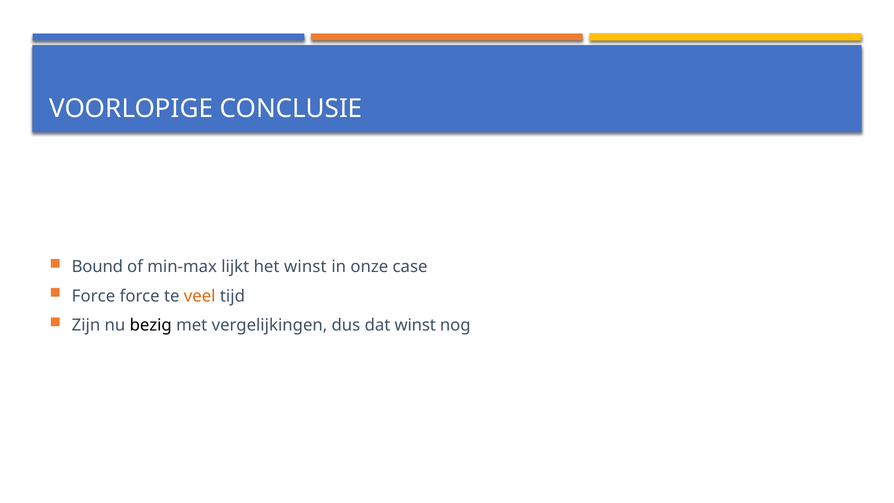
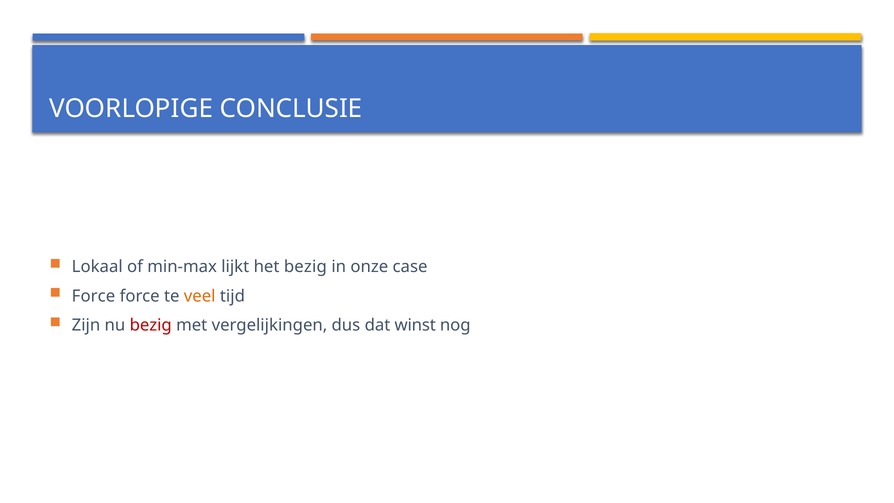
Bound: Bound -> Lokaal (97, 267)
het winst: winst -> bezig (305, 267)
bezig colour: black -> red (151, 325)
